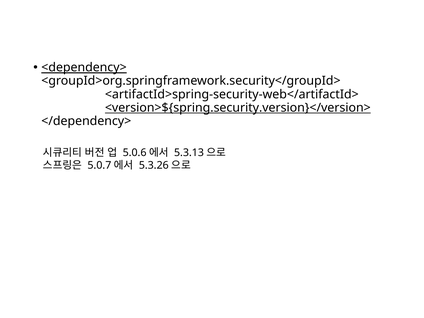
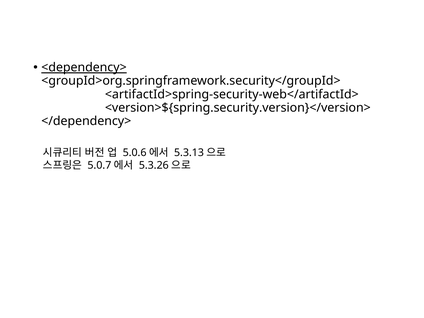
<version>${spring.security.version}</version> underline: present -> none (238, 108)
